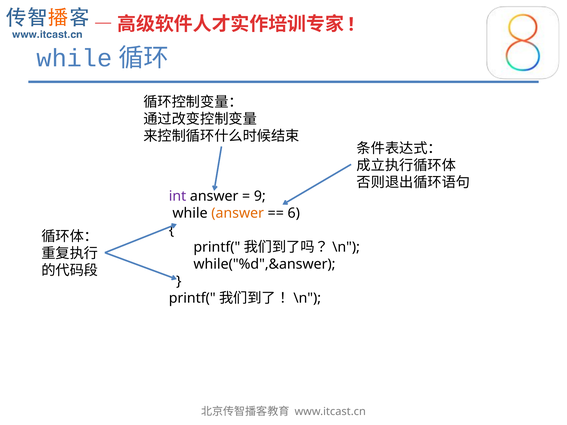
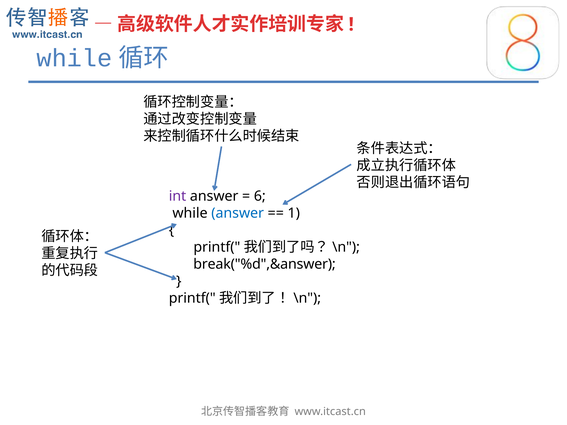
9: 9 -> 6 (260, 196)
answer colour: orange -> blue (238, 213)
6: 6 -> 1 (294, 213)
while("%d",&answer: while("%d",&answer -> break("%d",&answer (265, 264)
